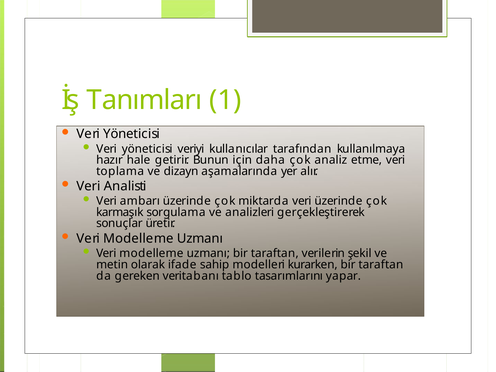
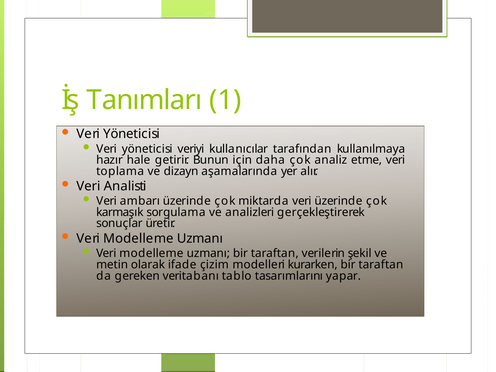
sahip: sahip -> çizim (214, 265)
